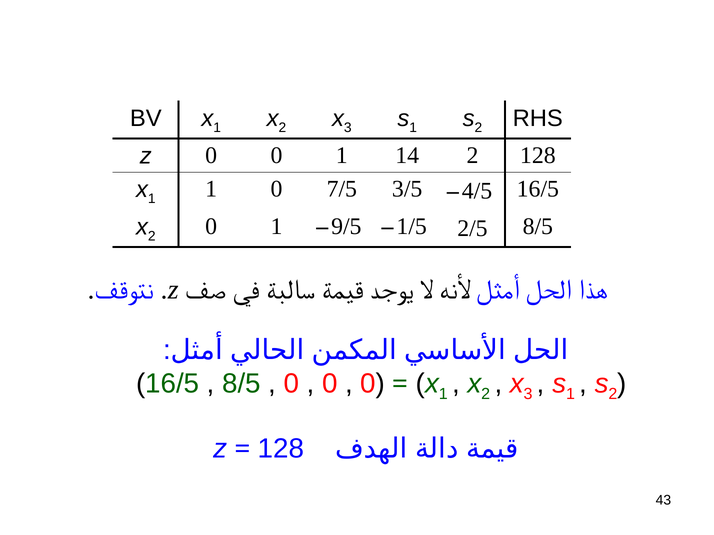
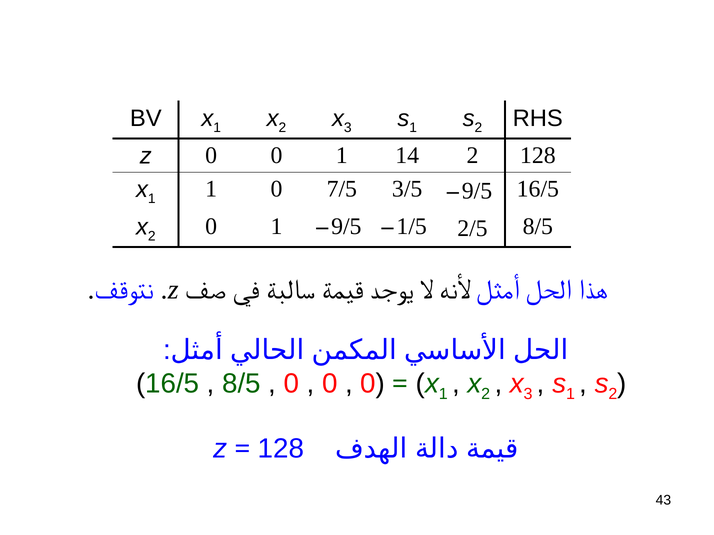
4/5: 4/5 -> 9/5 (477, 191)
